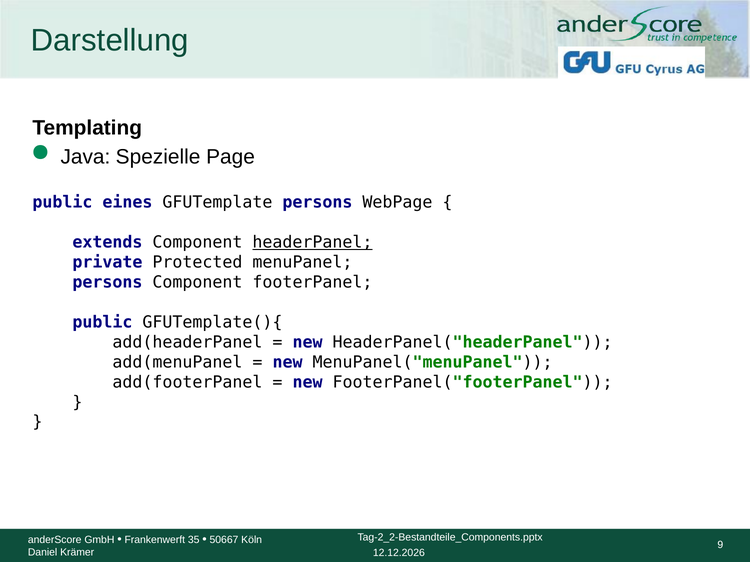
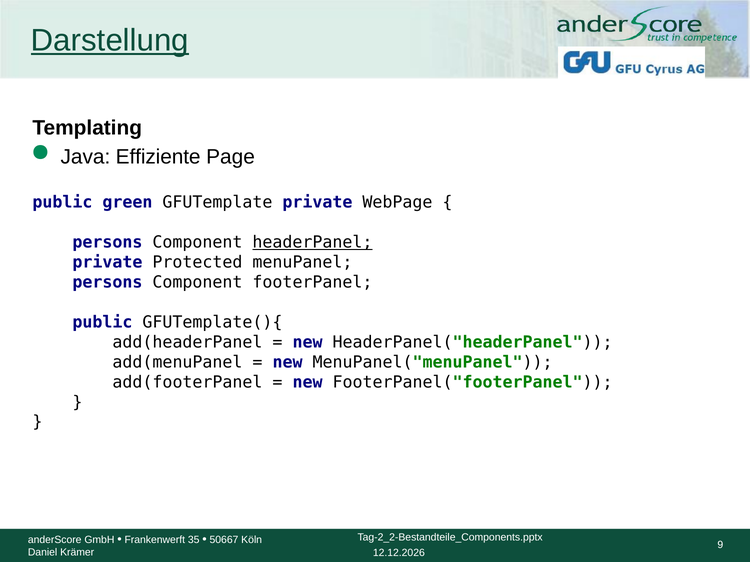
Darstellung underline: none -> present (110, 40)
Spezielle: Spezielle -> Effiziente (158, 157)
eines: eines -> green (127, 202)
GFUTemplate persons: persons -> private (317, 202)
extends: extends -> persons (107, 242)
